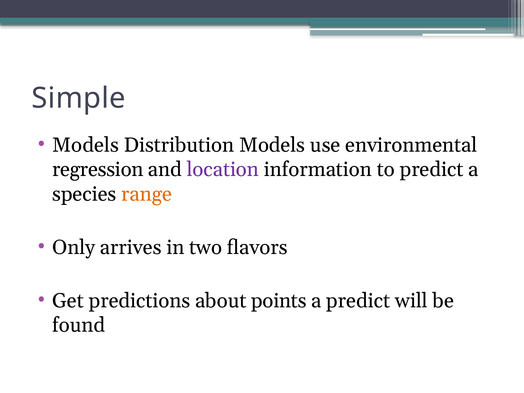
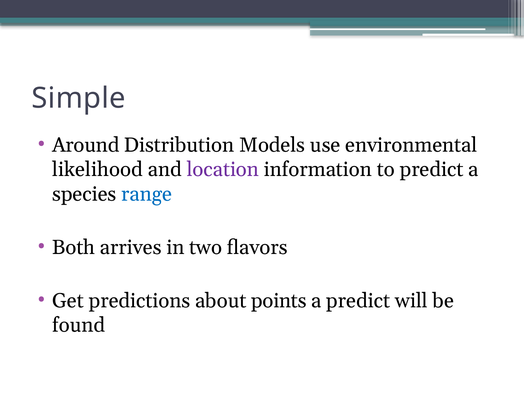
Models: Models -> Around (86, 145)
regression: regression -> likelihood (98, 170)
range colour: orange -> blue (147, 194)
Only: Only -> Both (74, 247)
